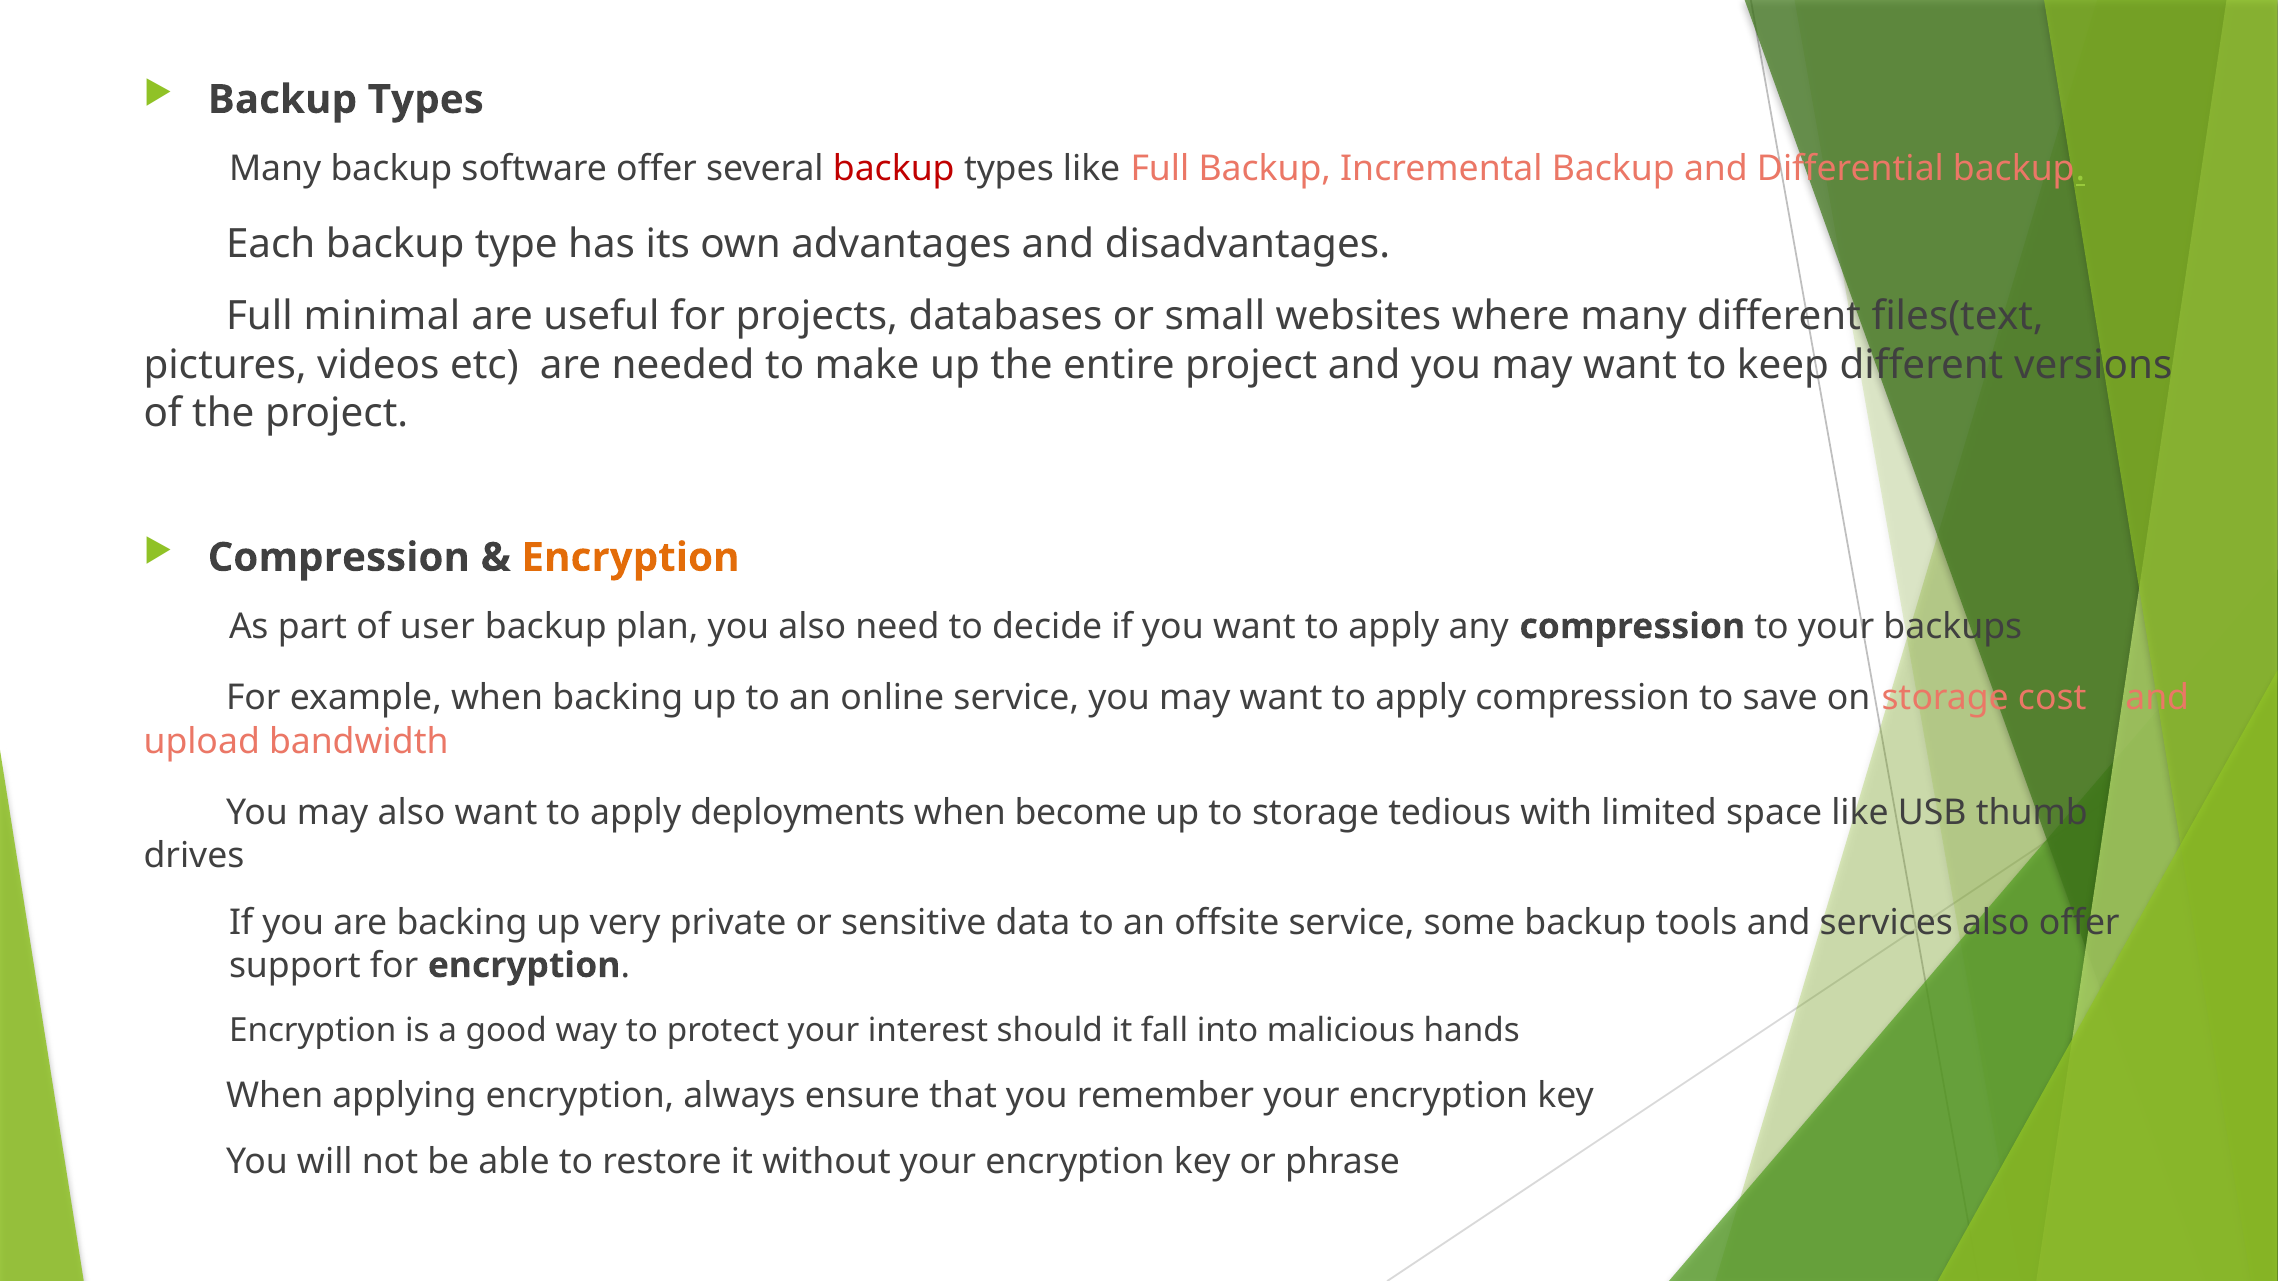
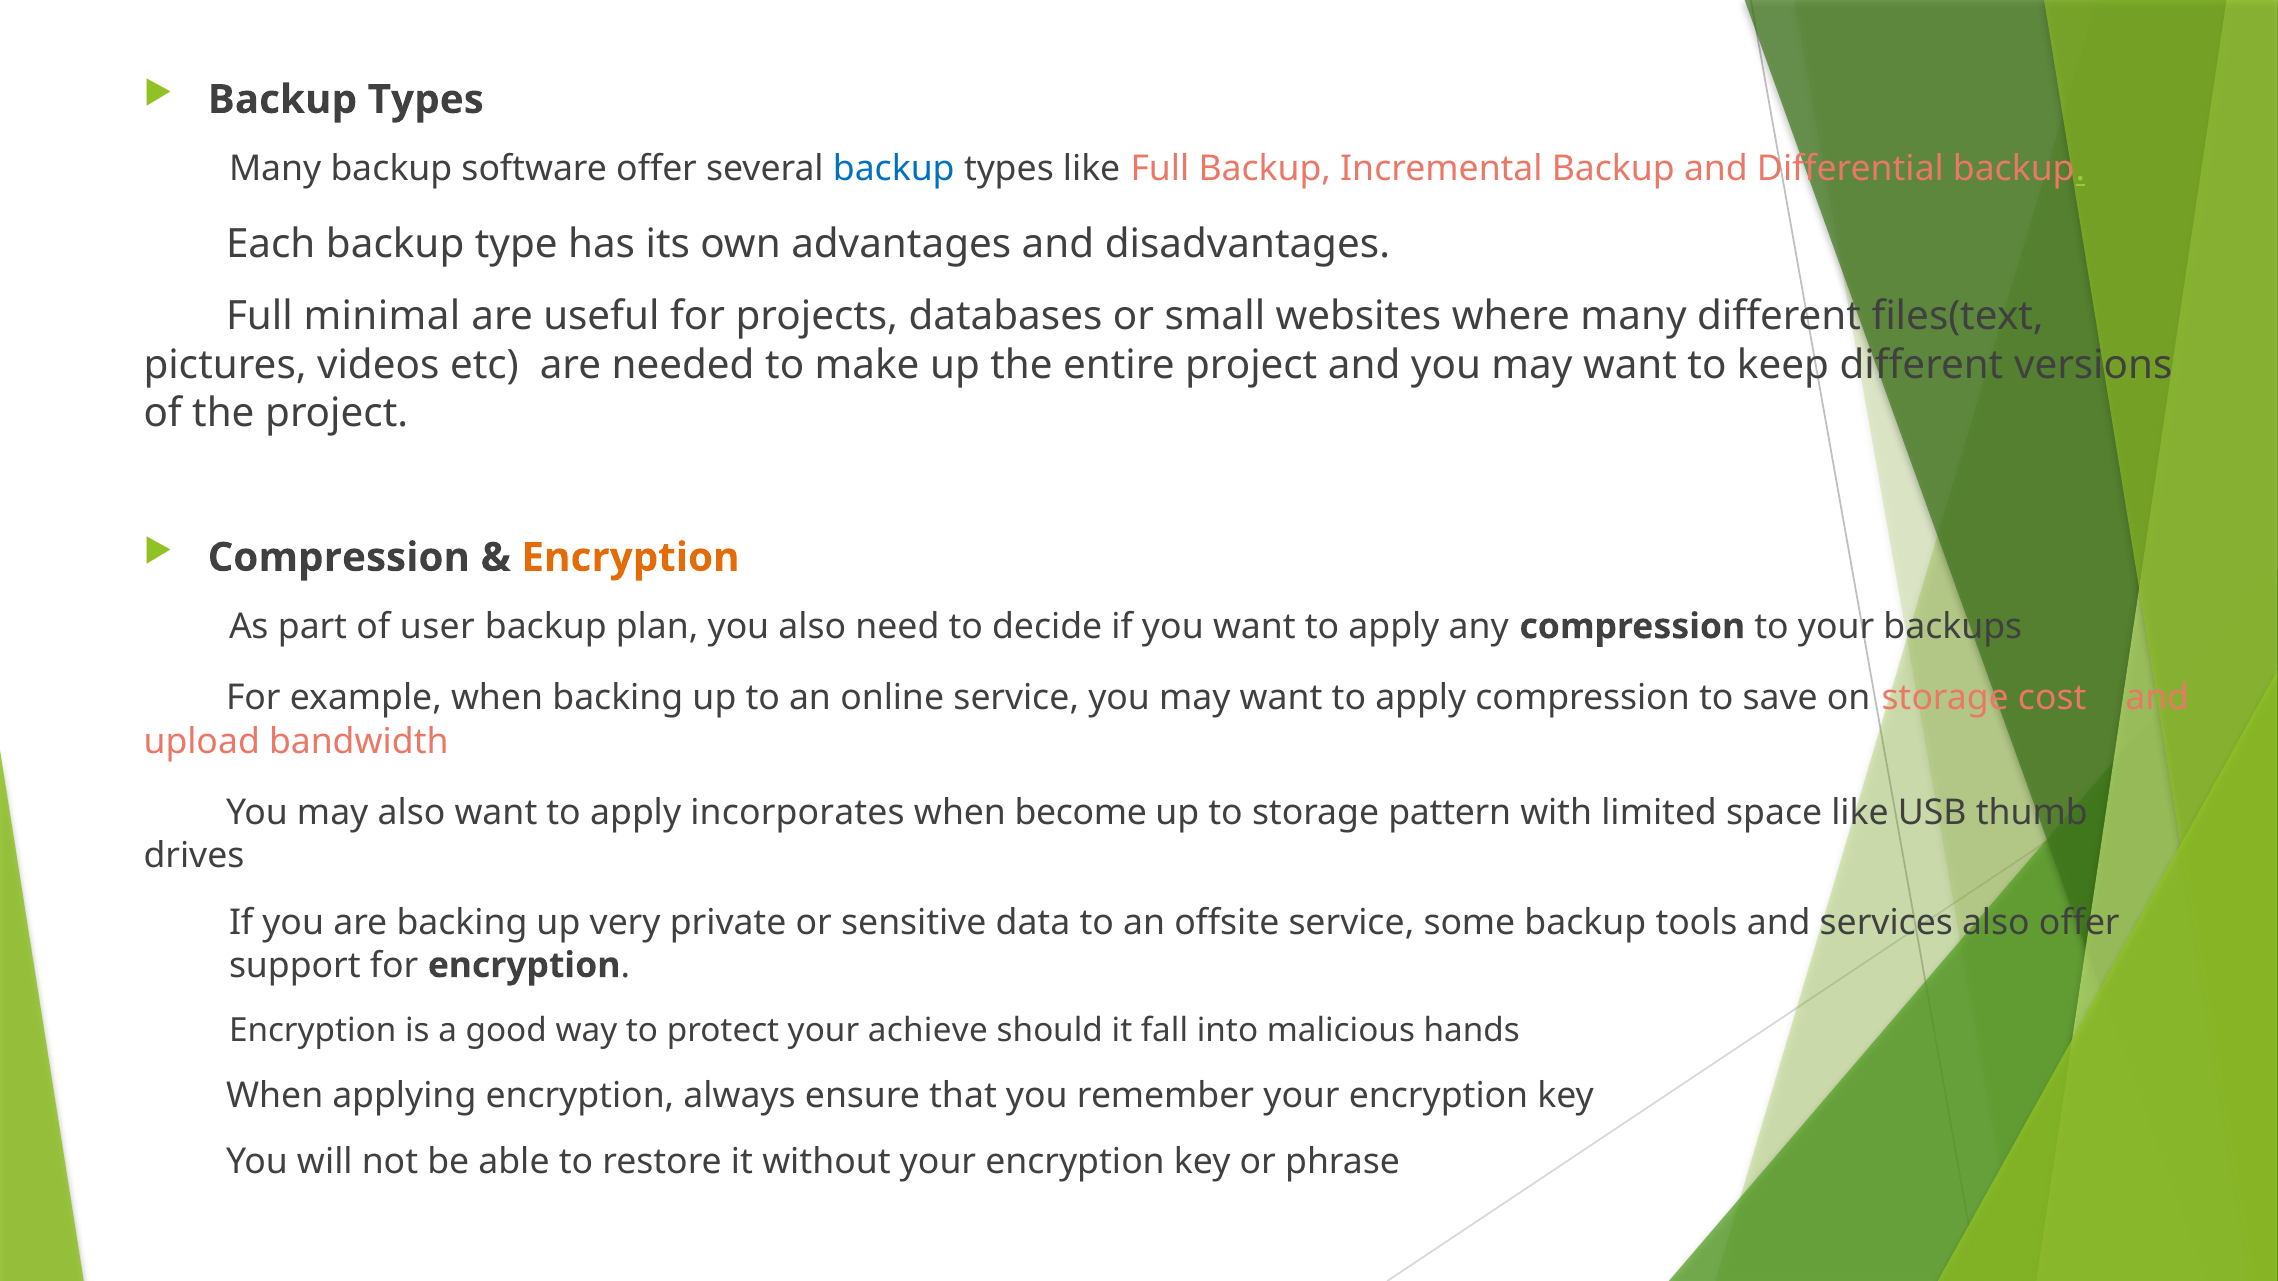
backup colour: red -> blue (894, 169)
deployments: deployments -> incorporates (798, 813)
tedious: tedious -> pattern (1450, 813)
interest: interest -> achieve (928, 1030)
